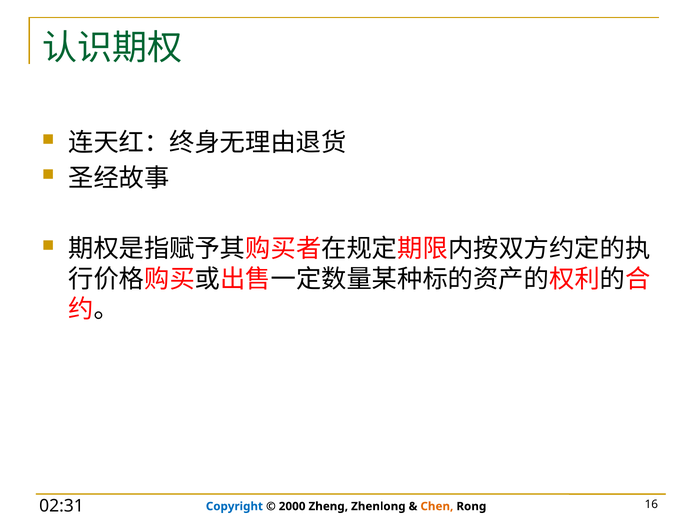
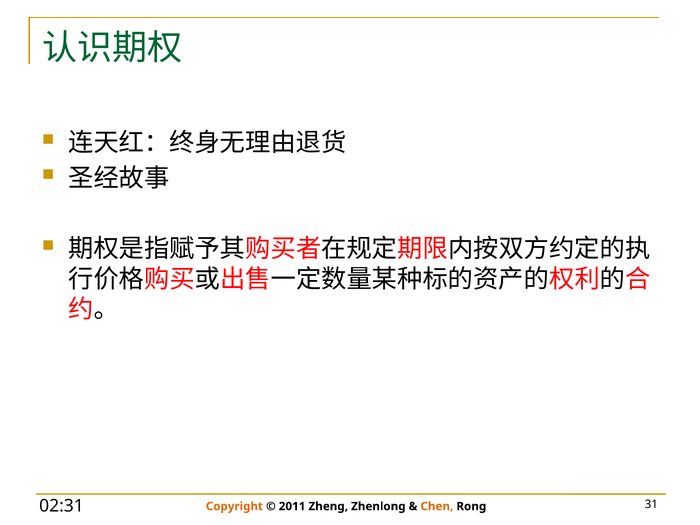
Copyright colour: blue -> orange (234, 506)
2000: 2000 -> 2011 (292, 506)
16: 16 -> 31 (651, 504)
